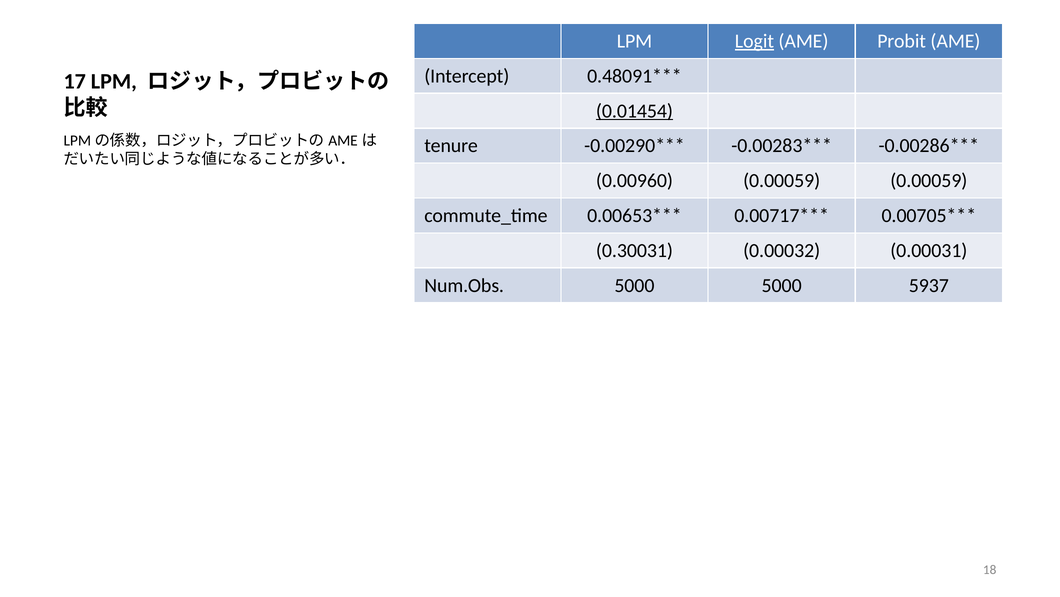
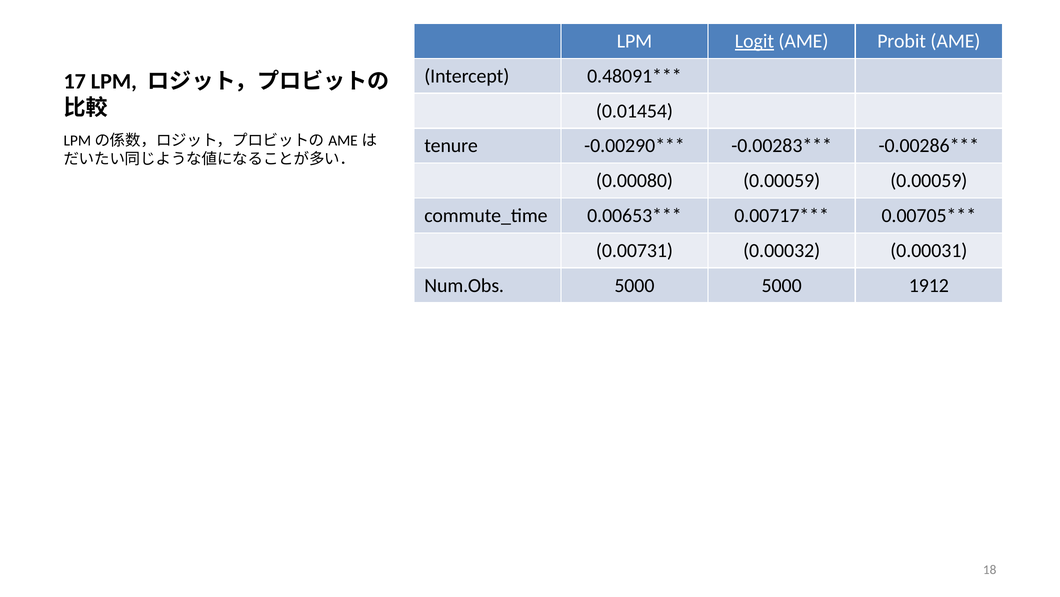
0.01454 underline: present -> none (634, 111)
0.00960: 0.00960 -> 0.00080 (634, 181)
0.30031: 0.30031 -> 0.00731 (634, 250)
5937: 5937 -> 1912 (929, 285)
